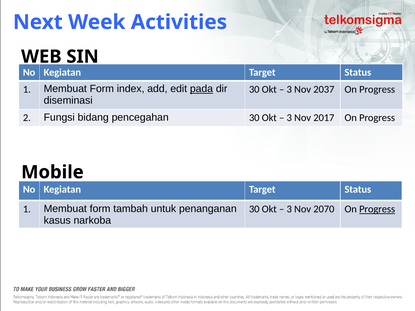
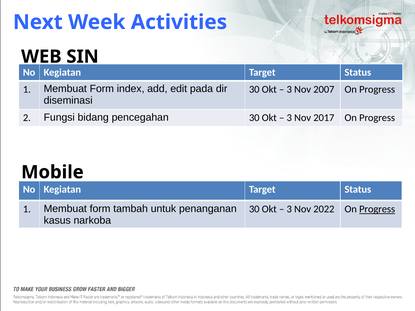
pada underline: present -> none (201, 89)
2037: 2037 -> 2007 (324, 89)
2070: 2070 -> 2022 (324, 209)
